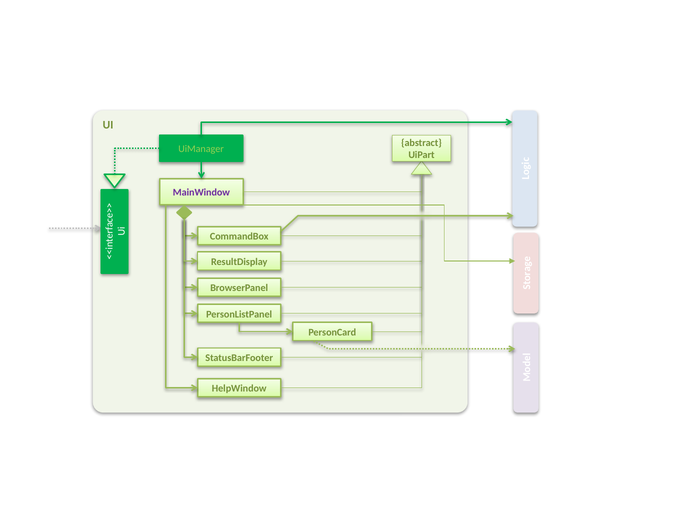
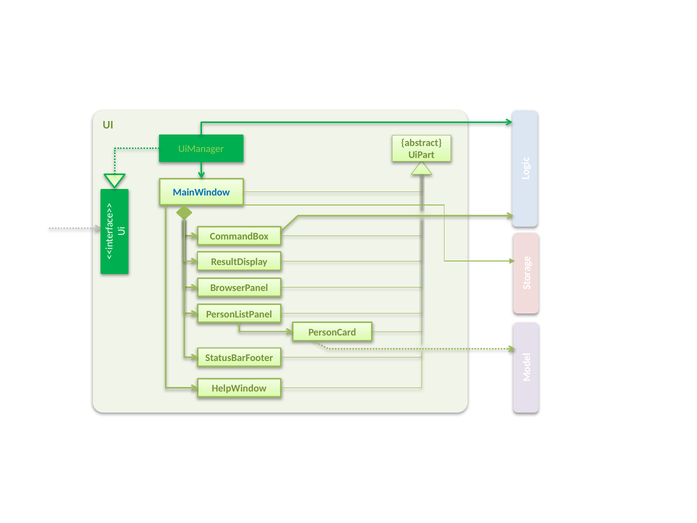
MainWindow colour: purple -> blue (201, 192)
